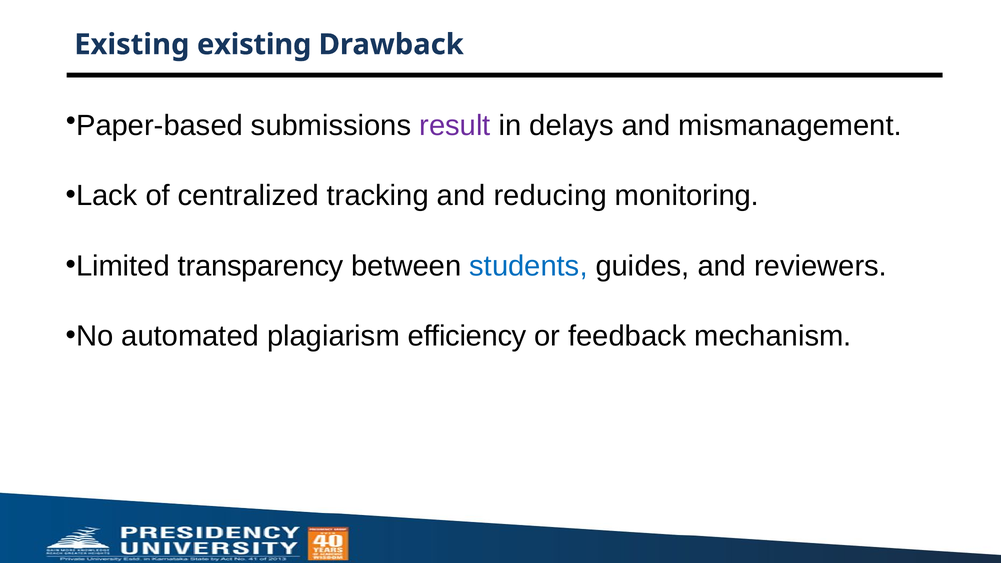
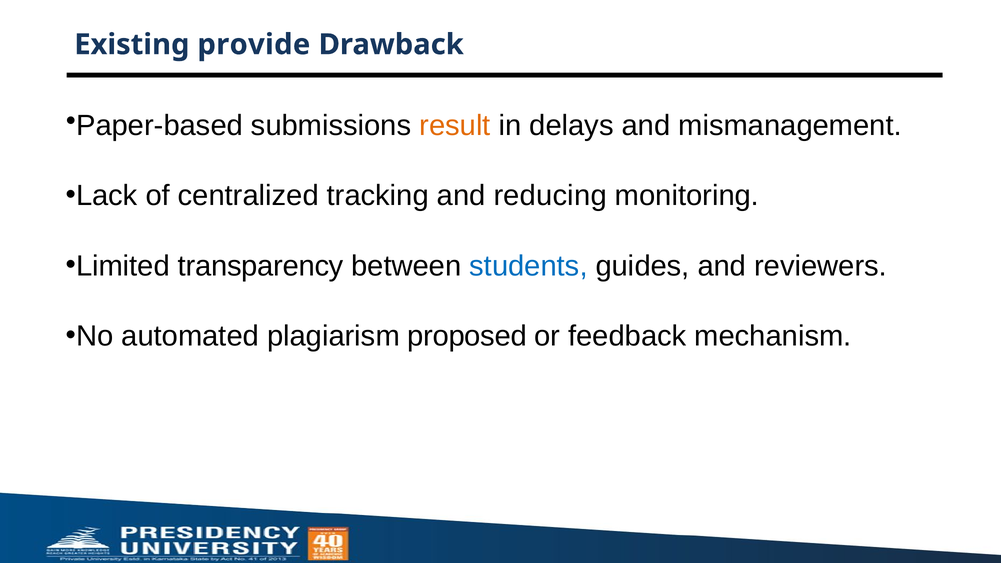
Existing existing: existing -> provide (254, 45)
result colour: purple -> orange (455, 126)
efficiency: efficiency -> proposed (467, 336)
